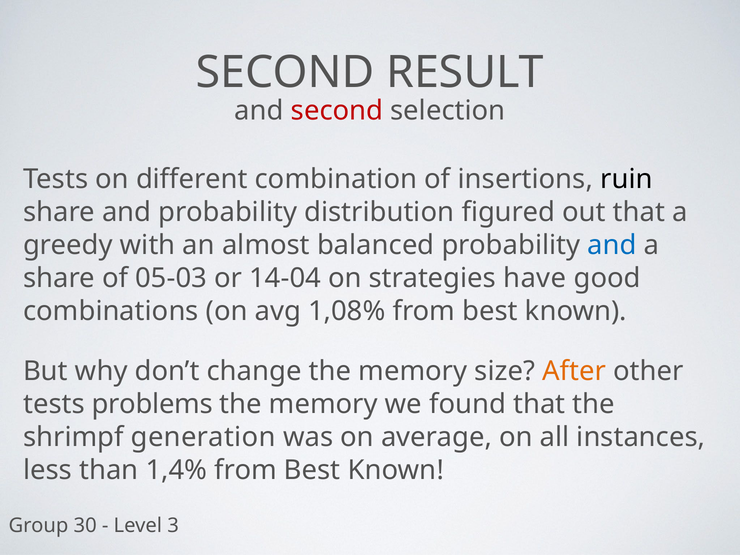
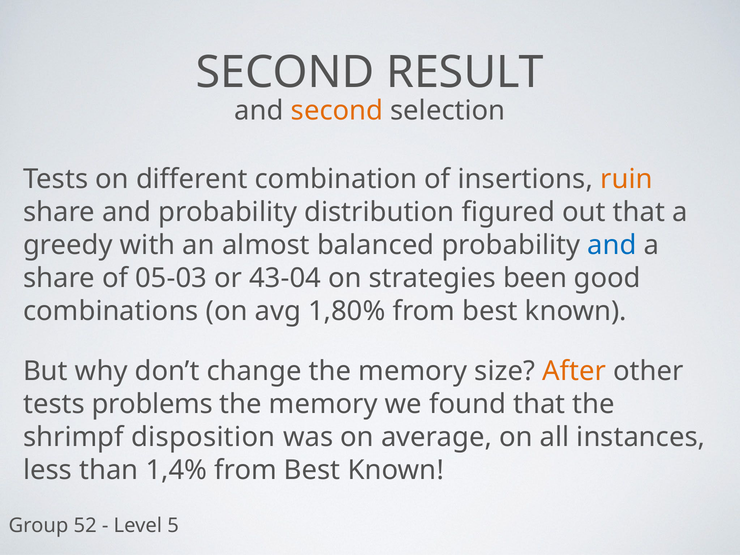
second colour: red -> orange (337, 111)
ruin colour: black -> orange (626, 179)
14-04: 14-04 -> 43-04 (285, 278)
have: have -> been (535, 278)
1,08%: 1,08% -> 1,80% (347, 311)
generation: generation -> disposition (203, 437)
30: 30 -> 52 (85, 525)
3: 3 -> 5 (173, 525)
